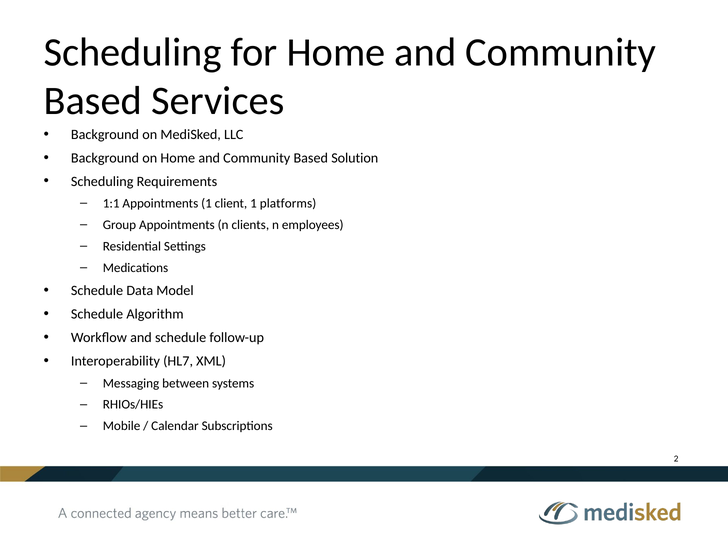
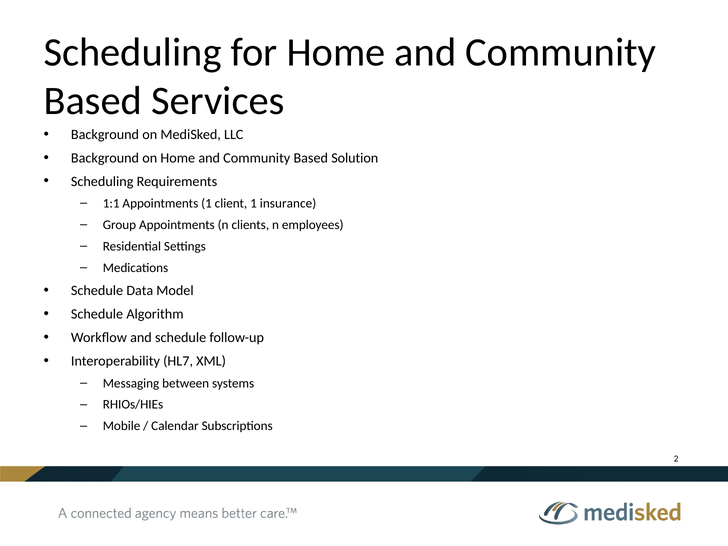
platforms: platforms -> insurance (288, 203)
